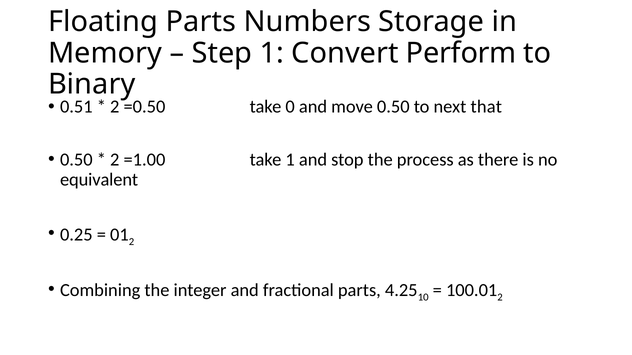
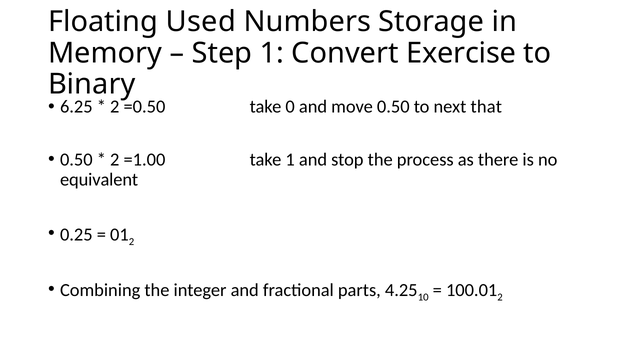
Floating Parts: Parts -> Used (201, 22)
Perform: Perform -> Exercise (461, 53)
0.51: 0.51 -> 6.25 (76, 107)
